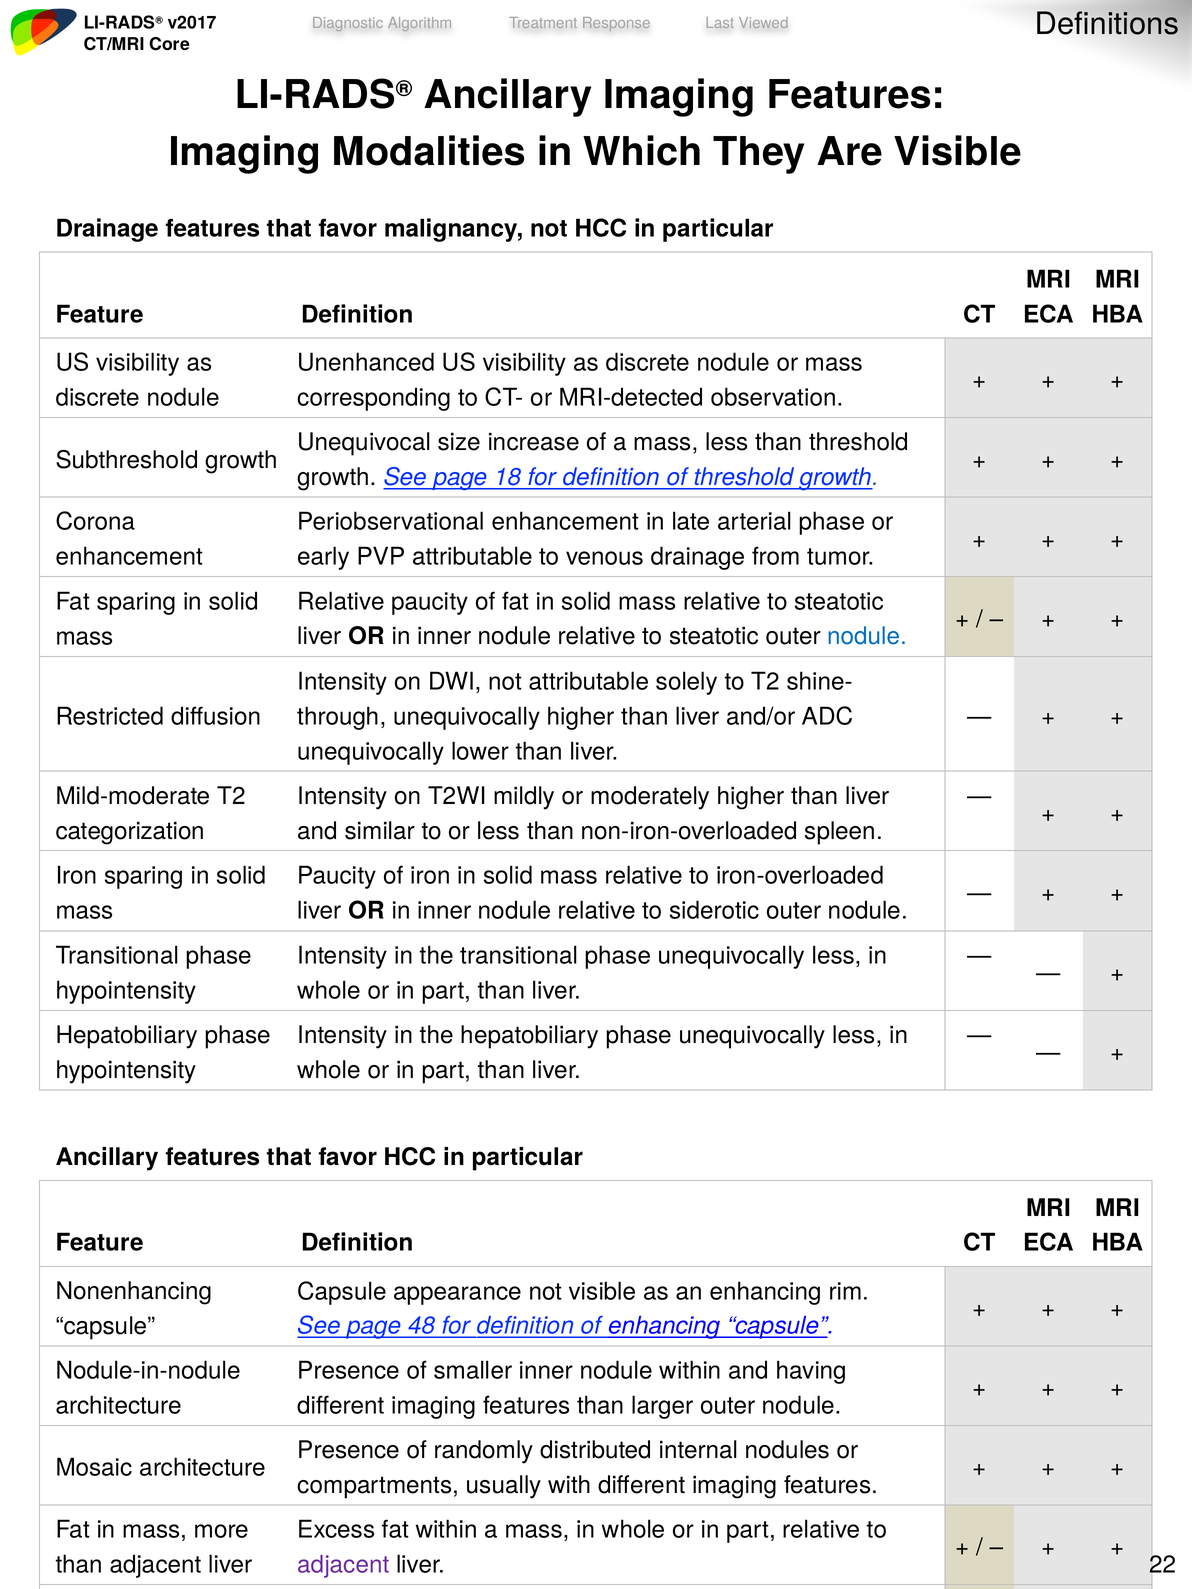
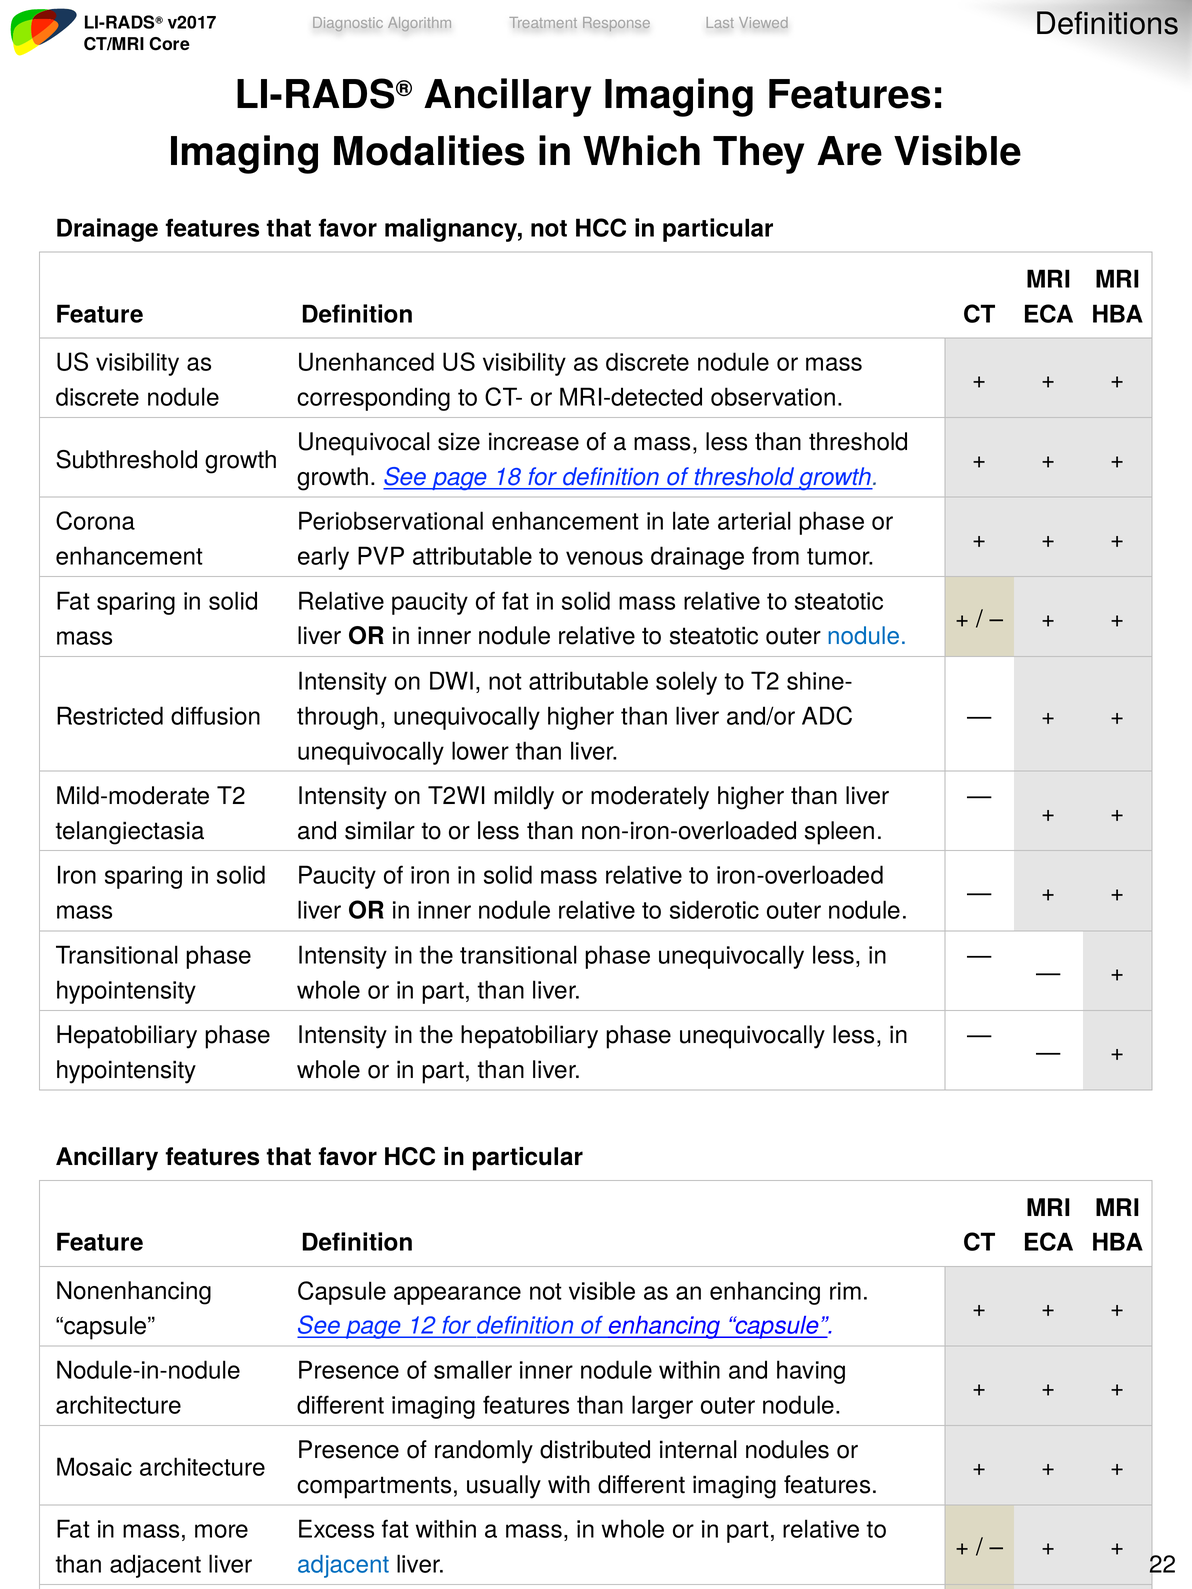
categorization: categorization -> telangiectasia (130, 831)
48: 48 -> 12 (422, 1326)
adjacent colour: purple -> blue (343, 1565)
